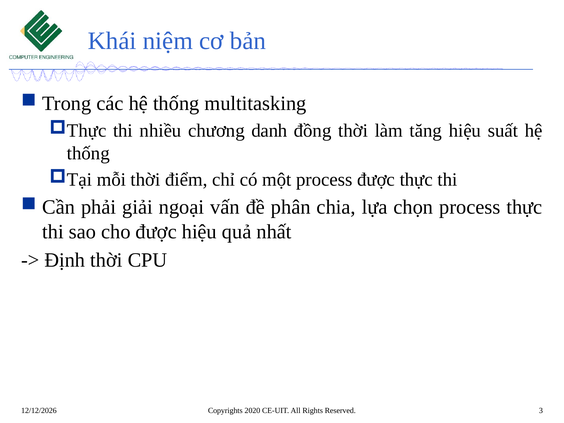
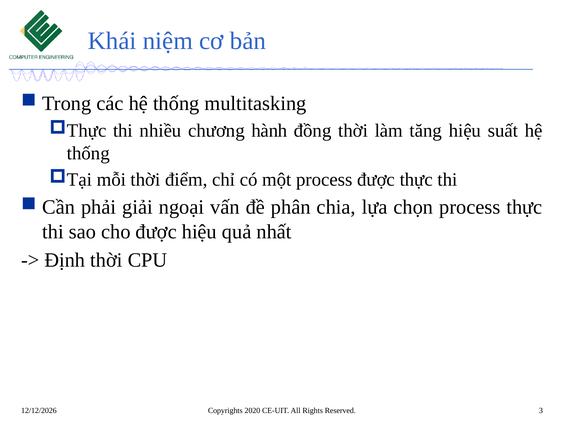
danh: danh -> hành (269, 131)
